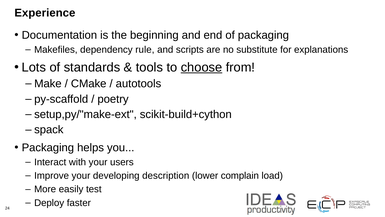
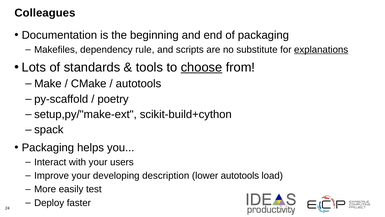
Experience: Experience -> Colleagues (45, 13)
explanations underline: none -> present (321, 50)
lower complain: complain -> autotools (240, 175)
